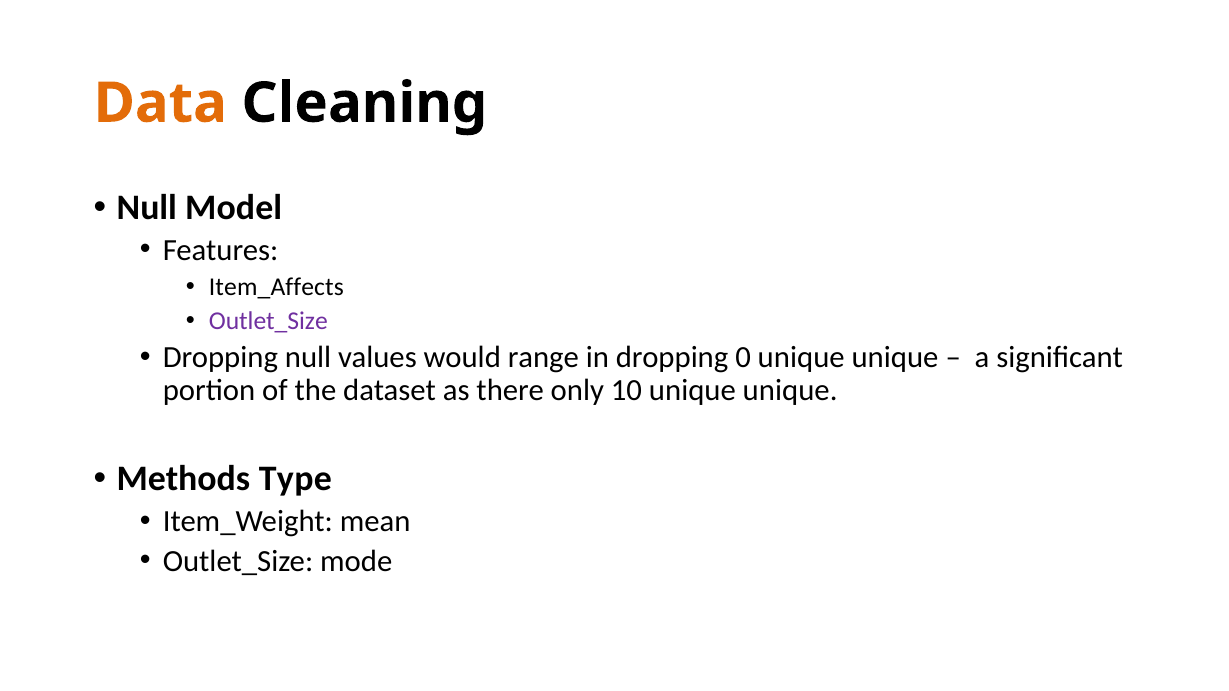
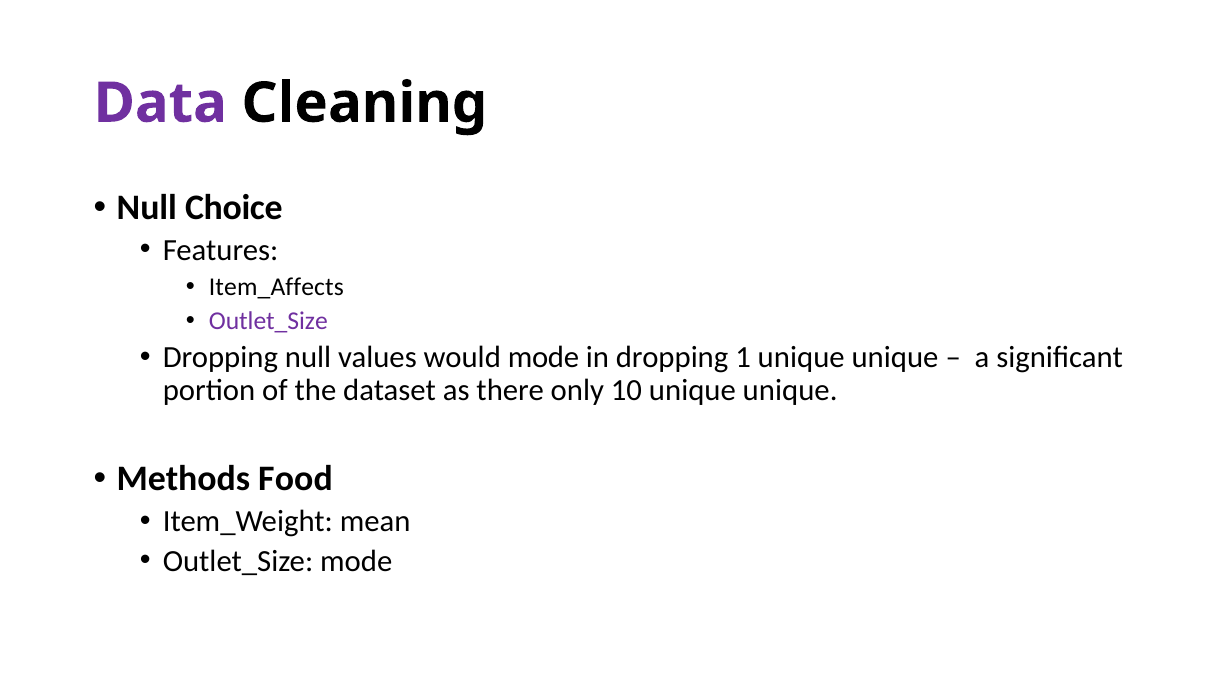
Data colour: orange -> purple (160, 103)
Model: Model -> Choice (234, 208)
would range: range -> mode (543, 358)
0: 0 -> 1 (743, 358)
Type: Type -> Food (295, 479)
